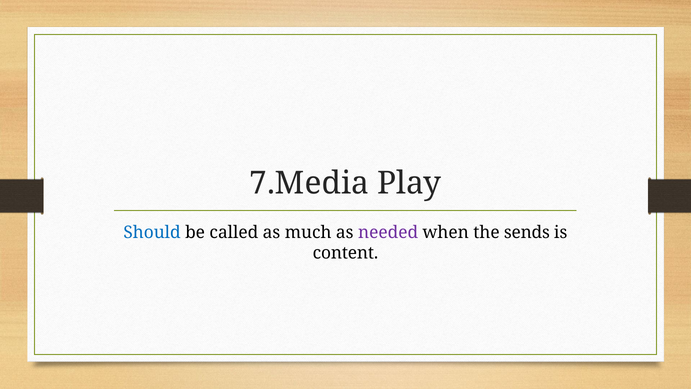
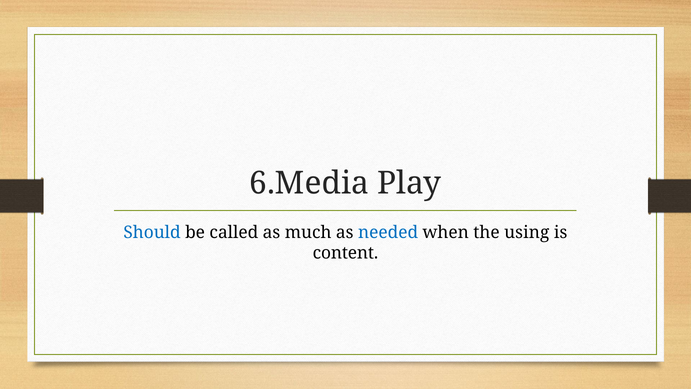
7.Media: 7.Media -> 6.Media (309, 183)
needed colour: purple -> blue (388, 232)
sends: sends -> using (527, 232)
